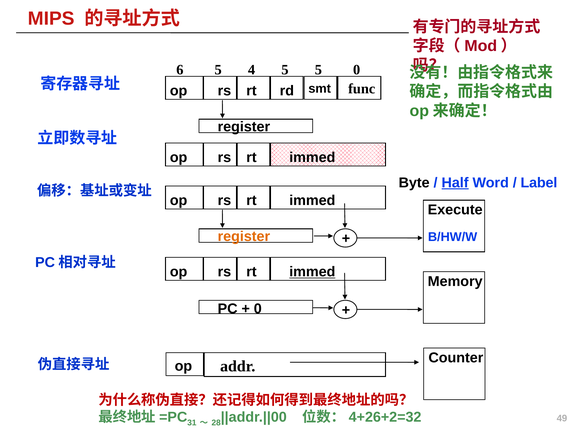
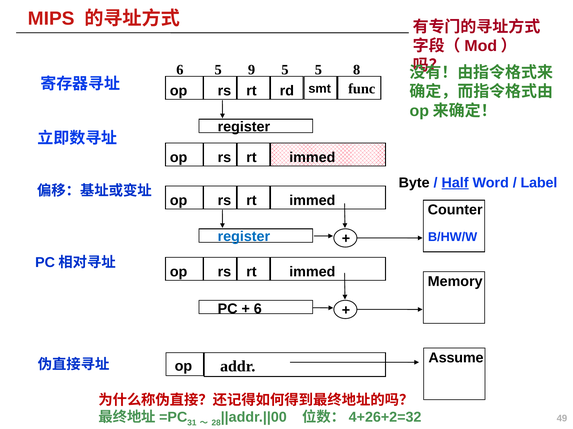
4: 4 -> 9 (252, 70)
5 0: 0 -> 8 (357, 70)
Execute: Execute -> Counter (455, 210)
register colour: orange -> blue (244, 237)
immed underline: present -> none (312, 272)
0: 0 -> 6 (258, 309)
Counter: Counter -> Assume (456, 358)
